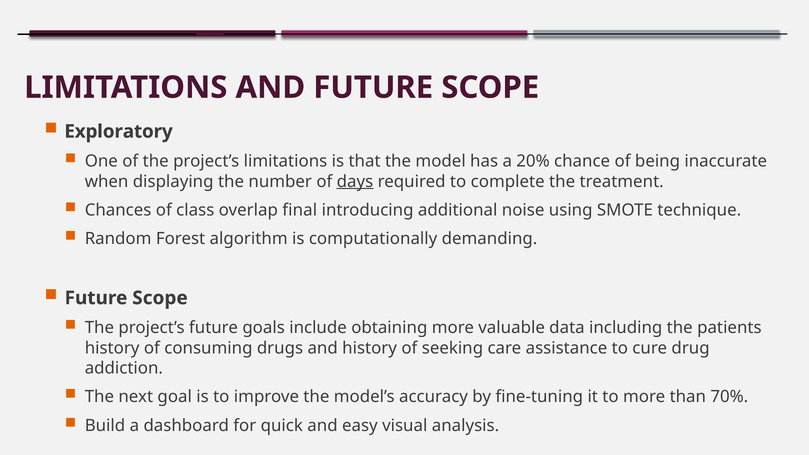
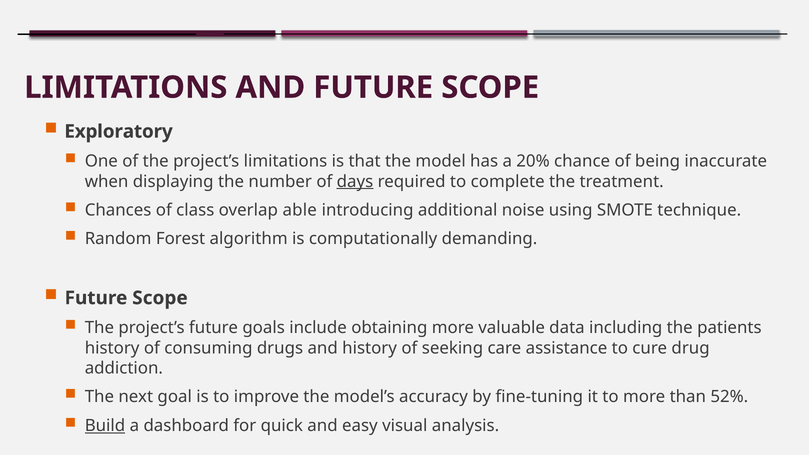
final: final -> able (300, 210)
70%: 70% -> 52% (729, 397)
Build underline: none -> present (105, 426)
